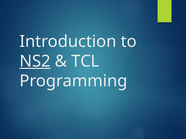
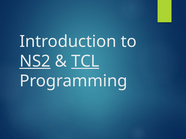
TCL underline: none -> present (85, 61)
